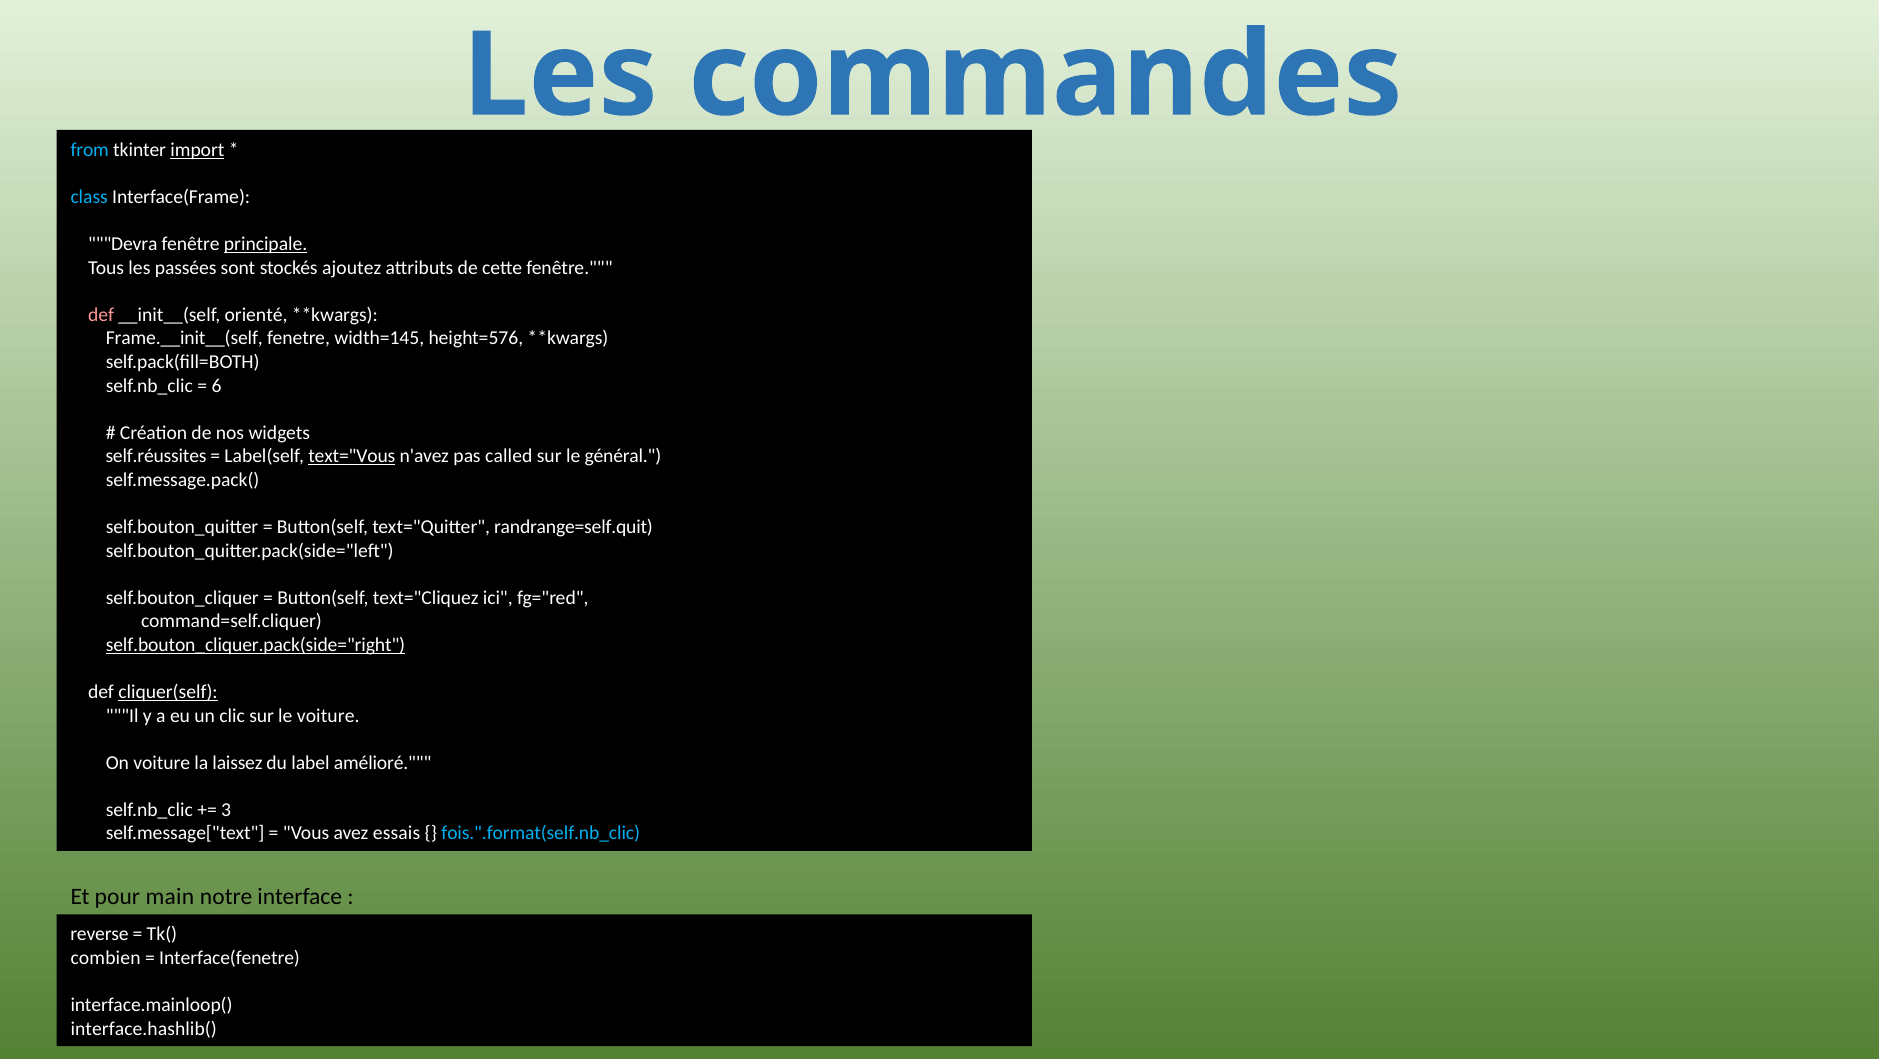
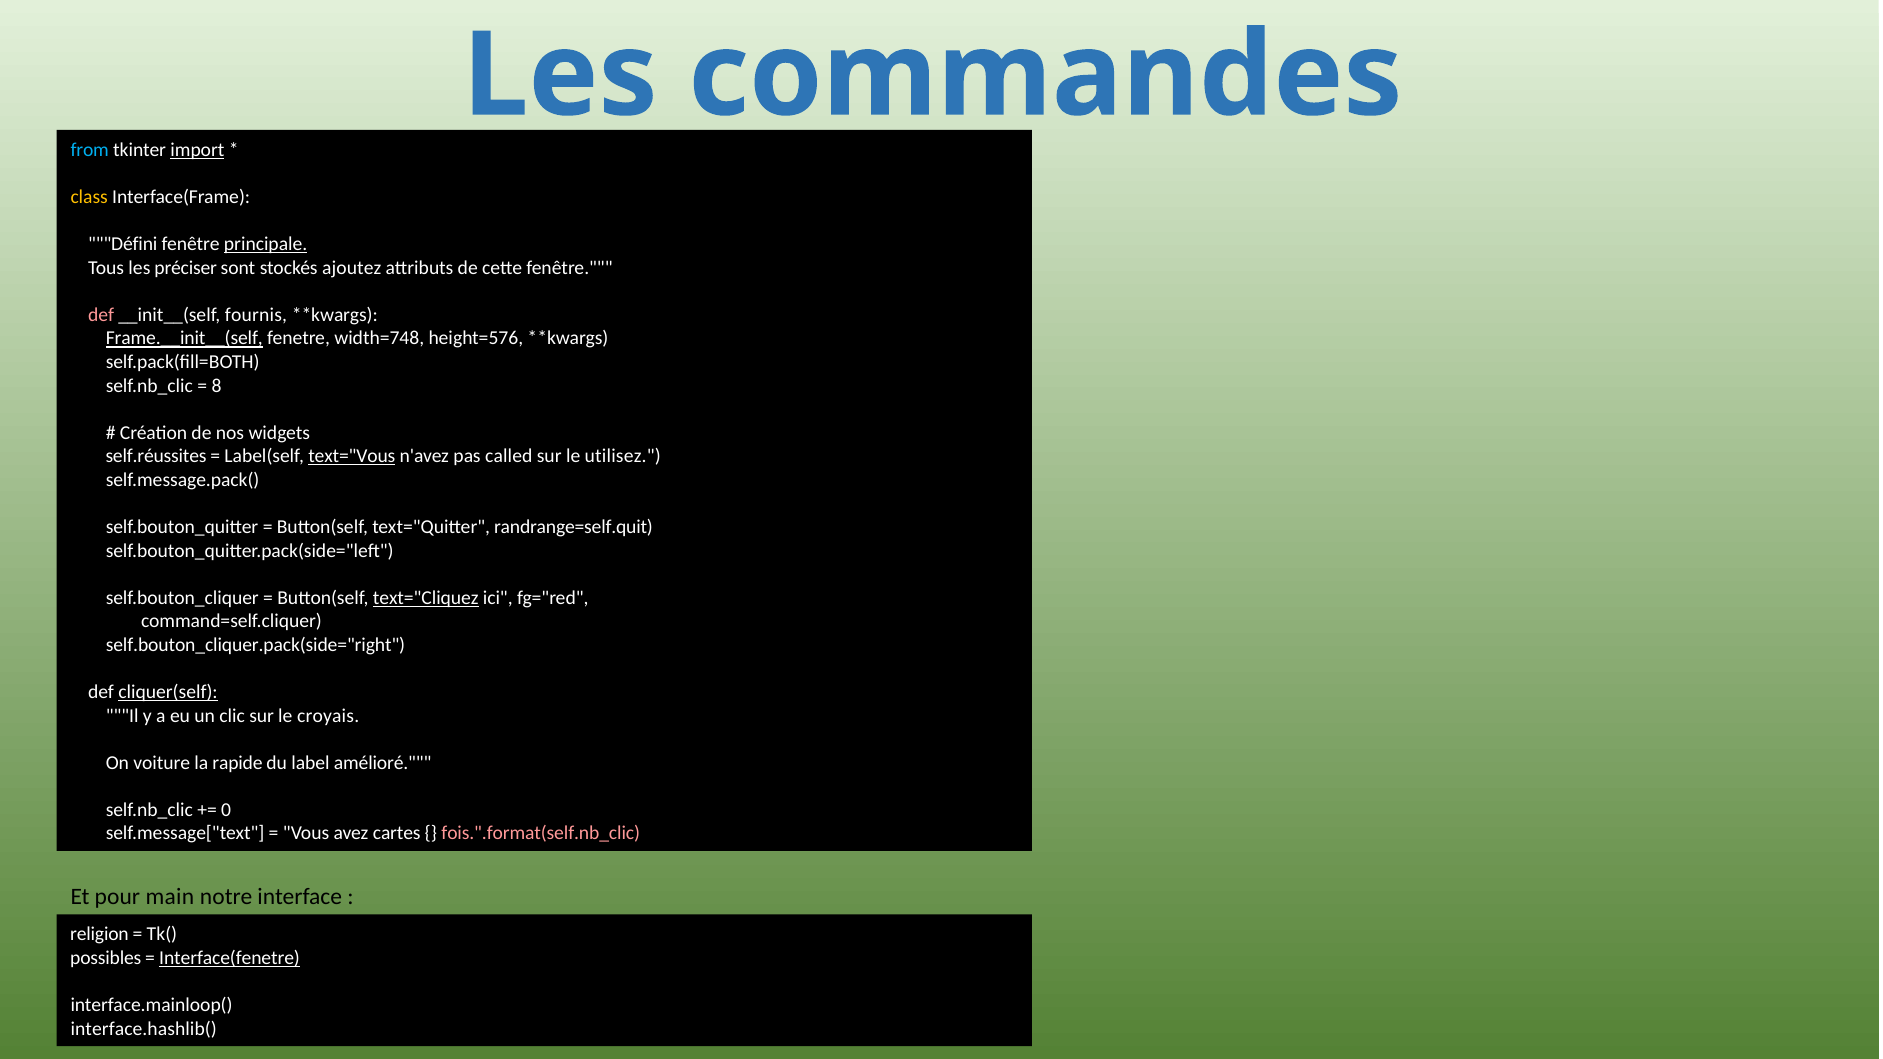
class colour: light blue -> yellow (89, 197)
Devra: Devra -> Défini (123, 244)
passées: passées -> préciser (186, 268)
orienté: orienté -> fournis (256, 315)
Frame.__init__(self underline: none -> present (184, 339)
width=145: width=145 -> width=748 (379, 339)
6: 6 -> 8 (216, 386)
général: général -> utilisez (623, 456)
text="Cliquez underline: none -> present (426, 598)
self.bouton_cliquer.pack(side="right underline: present -> none (255, 645)
le voiture: voiture -> croyais (328, 716)
laissez: laissez -> rapide (238, 763)
3: 3 -> 0 (226, 810)
essais: essais -> cartes (397, 834)
fois.".format(self.nb_clic colour: light blue -> pink (541, 834)
reverse: reverse -> religion (99, 935)
combien: combien -> possibles (106, 958)
Interface(fenetre underline: none -> present (230, 958)
